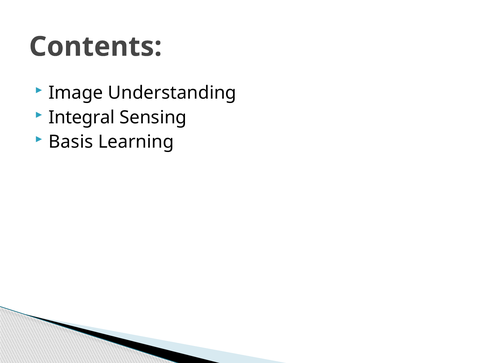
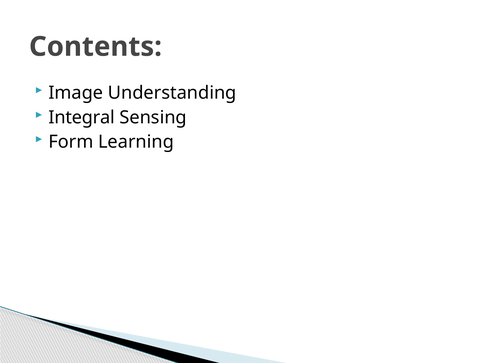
Basis: Basis -> Form (71, 142)
